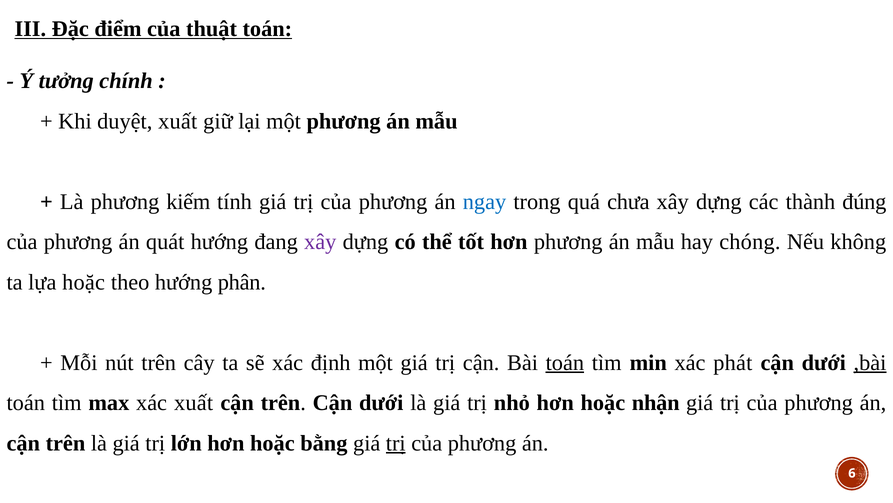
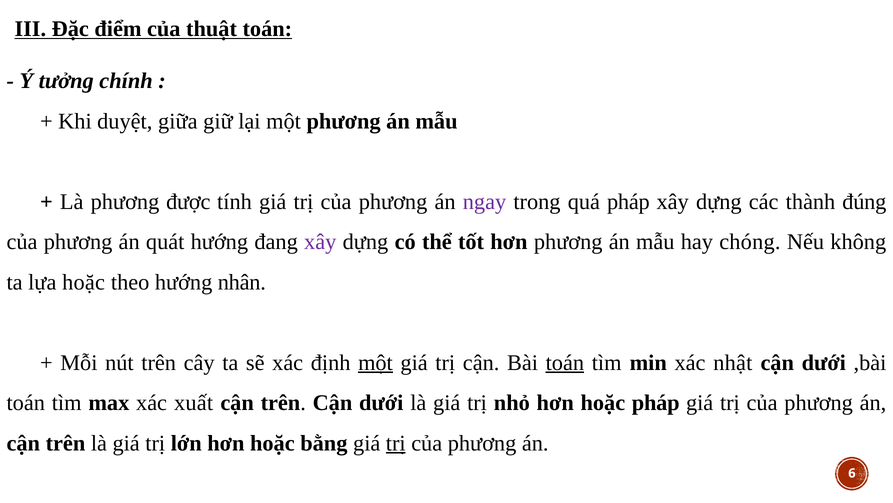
duyệt xuất: xuất -> giữa (178, 121)
kiếm: kiếm -> được (188, 201)
ngay colour: blue -> purple (485, 201)
quá chưa: chưa -> pháp (628, 201)
phân: phân -> nhân (242, 282)
một underline: none -> present (375, 362)
phát: phát -> nhật (733, 362)
,bài underline: present -> none (870, 362)
hoặc nhận: nhận -> pháp (656, 402)
